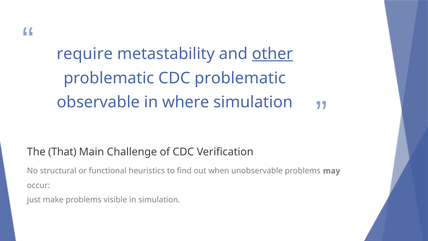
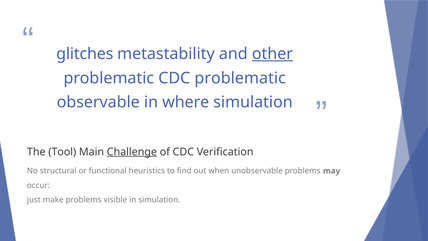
require: require -> glitches (85, 54)
That: That -> Tool (62, 152)
Challenge underline: none -> present (132, 152)
